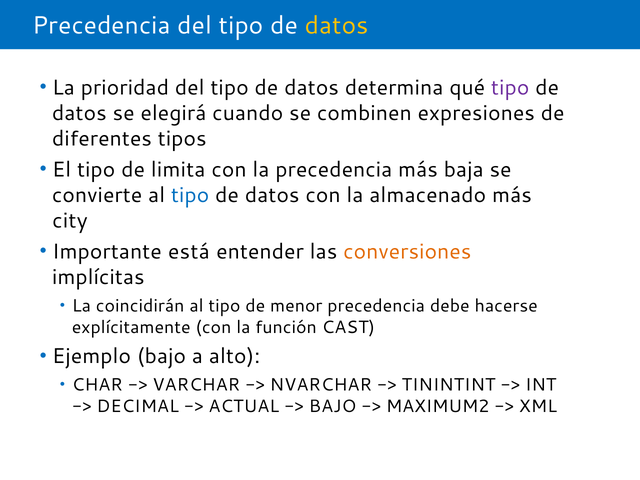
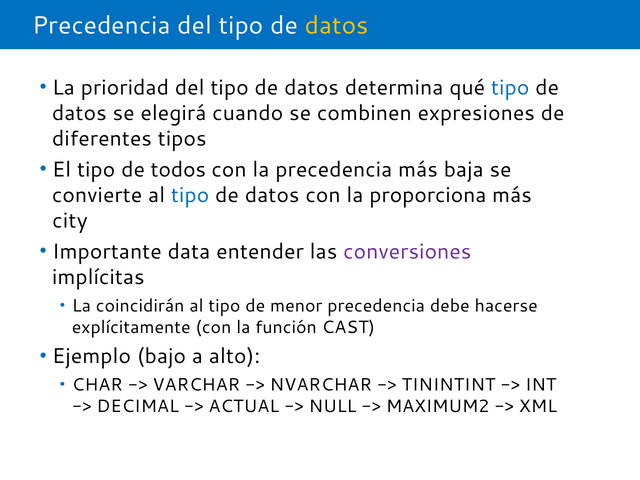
tipo colour: purple -> blue (510, 88)
limita: limita -> todos (178, 170)
almacenado: almacenado -> proporciona (428, 195)
está: está -> data (189, 252)
conversiones colour: orange -> purple (407, 252)
BAJO: BAJO -> NULL (333, 406)
